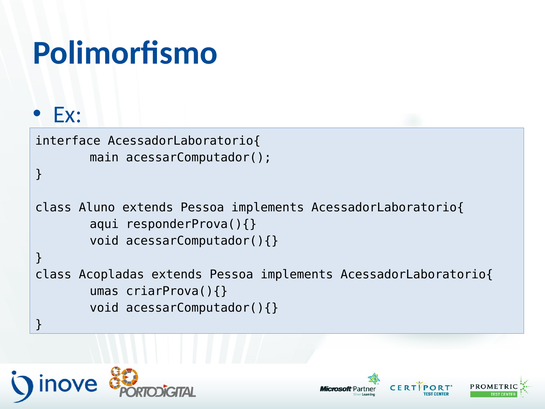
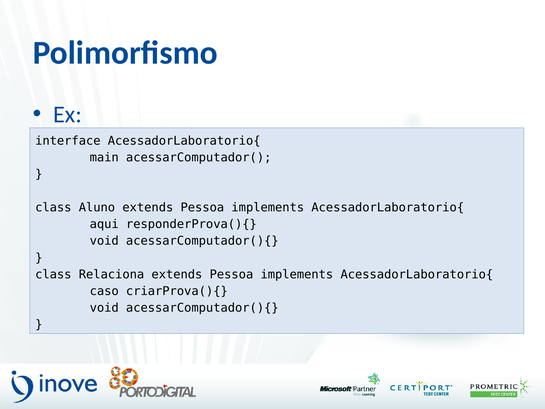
Acopladas: Acopladas -> Relaciona (112, 274)
umas: umas -> caso (104, 291)
